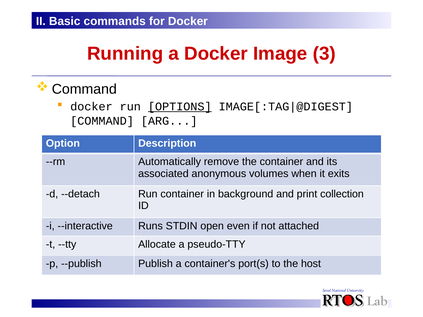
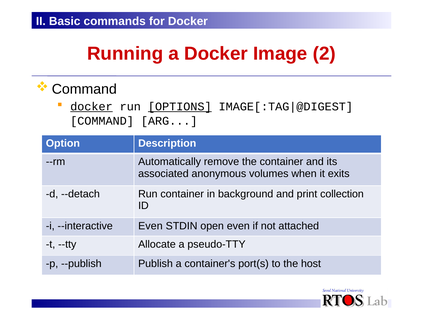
3: 3 -> 2 (324, 54)
docker underline: none -> present (91, 107)
--interactive Runs: Runs -> Even (150, 226)
